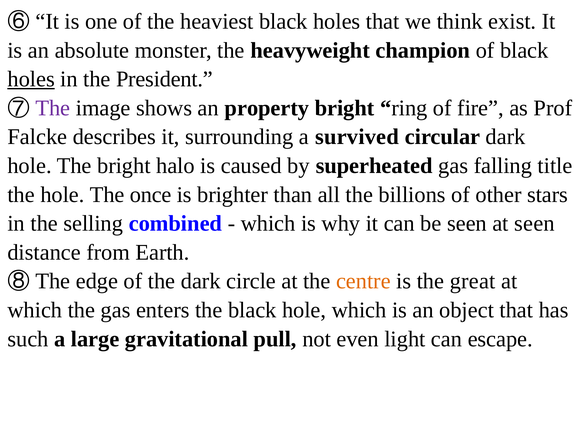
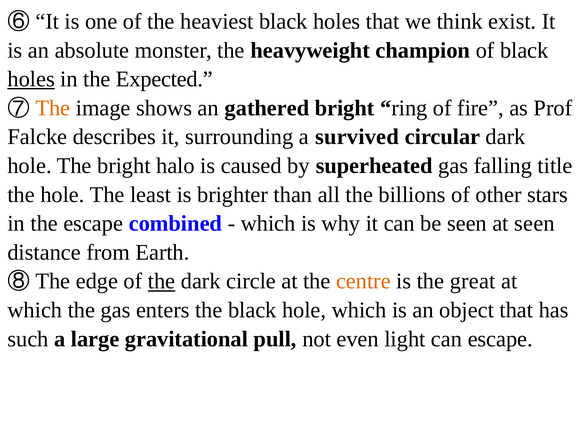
President: President -> Expected (164, 79)
The colour: purple -> orange (53, 108)
property: property -> gathered (267, 108)
once: once -> least (151, 195)
the selling: selling -> escape (93, 223)
the underline: none -> present (162, 281)
